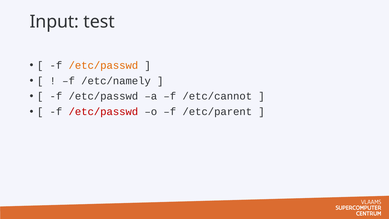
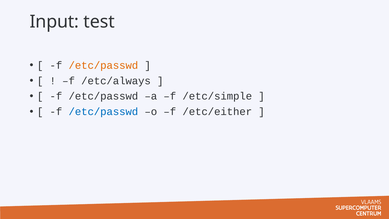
/etc/namely: /etc/namely -> /etc/always (116, 81)
/etc/cannot: /etc/cannot -> /etc/simple (217, 96)
/etc/passwd colour: red -> blue (103, 112)
/etc/parent: /etc/parent -> /etc/either (217, 112)
